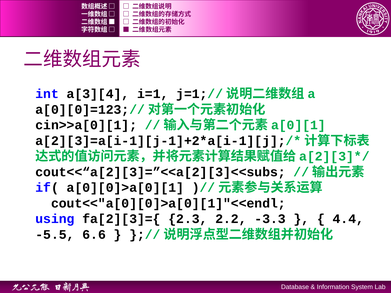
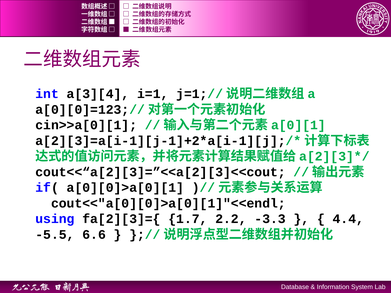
cout<<“a[2][3]=”<<a[2][3]<<subs: cout<<“a[2][3]=”<<a[2][3]<<subs -> cout<<“a[2][3]=”<<a[2][3]<<cout (161, 172)
2.3: 2.3 -> 1.7 (188, 219)
